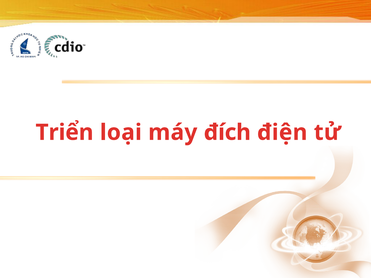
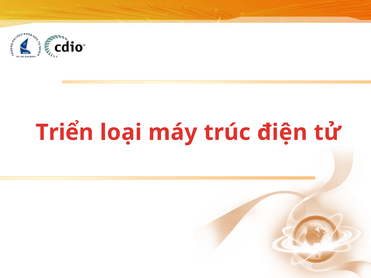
đích: đích -> trúc (227, 133)
